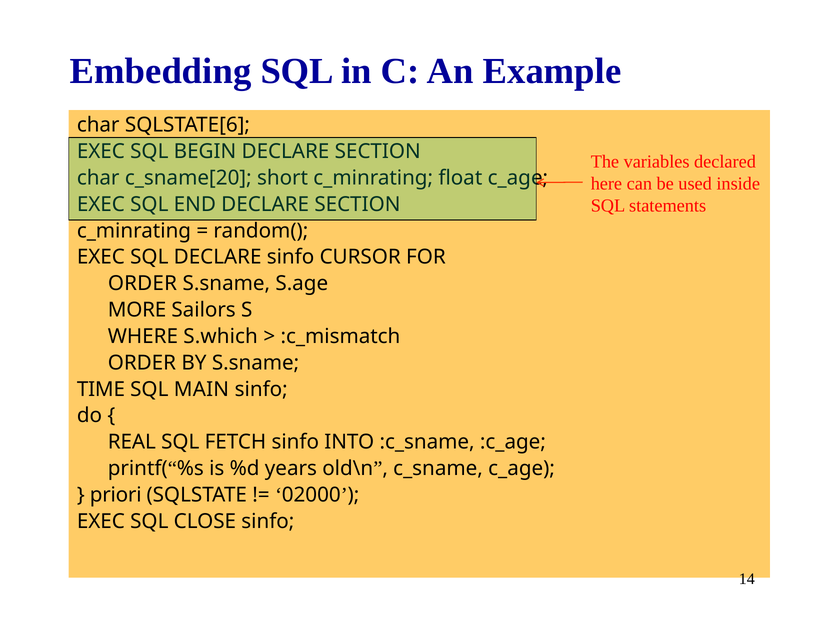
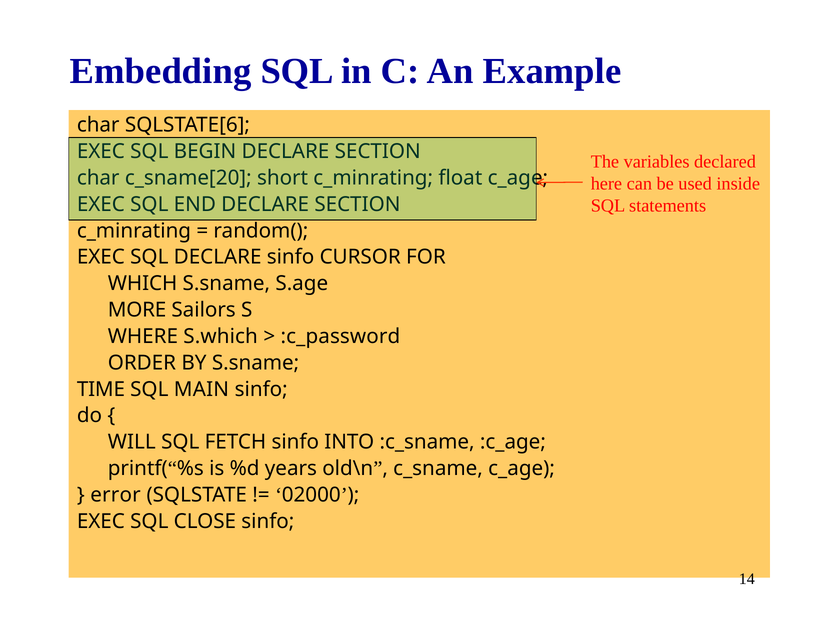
ORDER: ORDER -> WHICH (143, 283)
:c_mismatch: :c_mismatch -> :c_password (340, 336)
REAL: REAL -> WILL (132, 442)
priori: priori -> error (116, 495)
